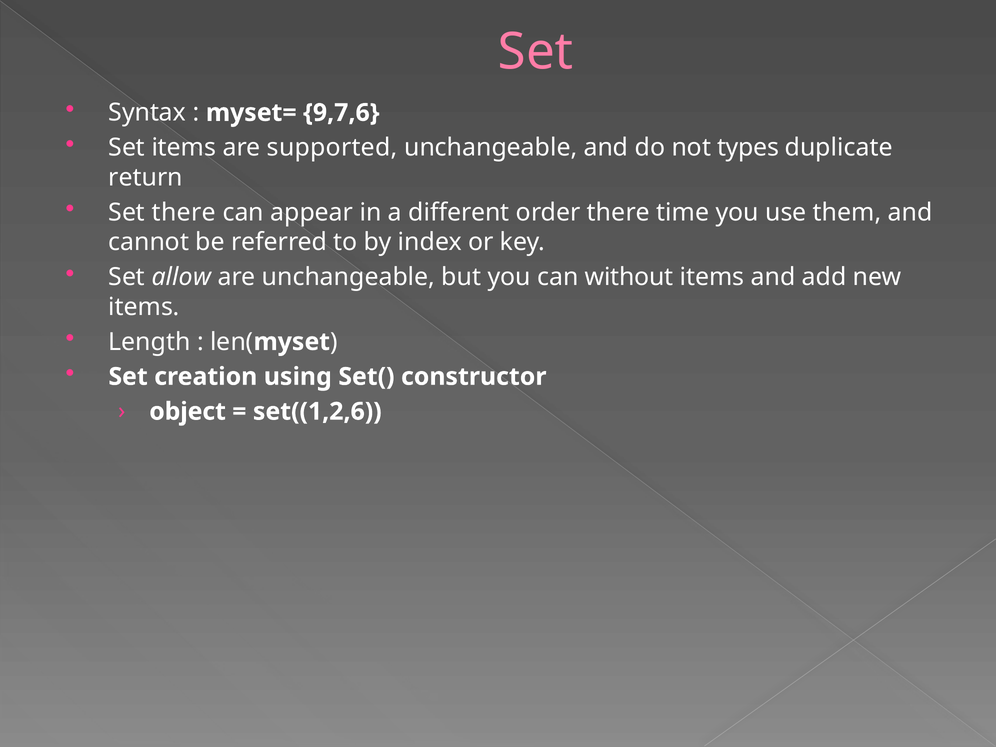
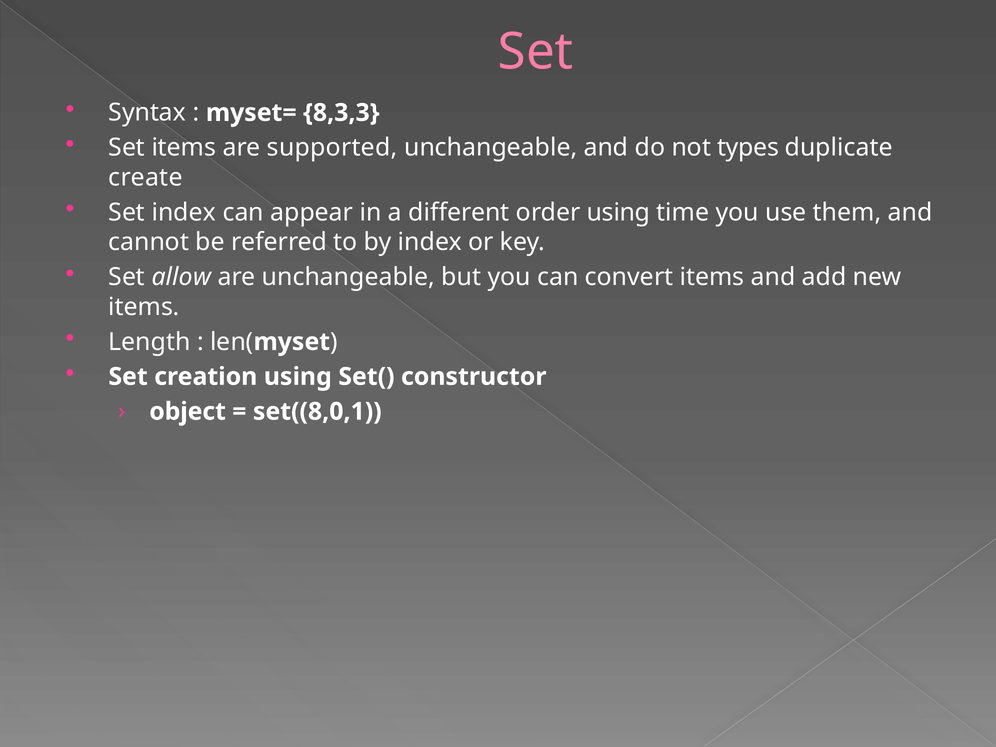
9,7,6: 9,7,6 -> 8,3,3 (341, 113)
return: return -> create (145, 177)
Set there: there -> index (184, 212)
order there: there -> using (619, 212)
without: without -> convert (629, 277)
set((1,2,6: set((1,2,6 -> set((8,0,1 (317, 412)
